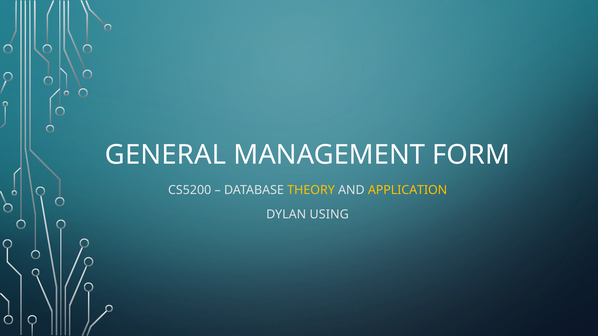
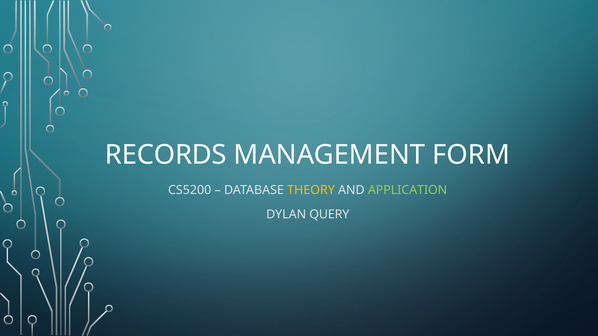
GENERAL: GENERAL -> RECORDS (166, 155)
APPLICATION colour: yellow -> light green (408, 190)
USING: USING -> QUERY (329, 214)
